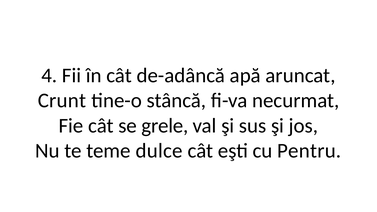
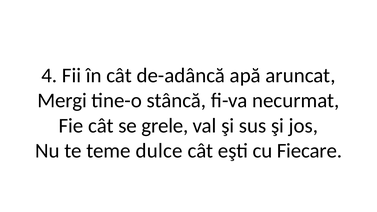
Crunt: Crunt -> Mergi (62, 101)
Pentru: Pentru -> Fiecare (309, 151)
